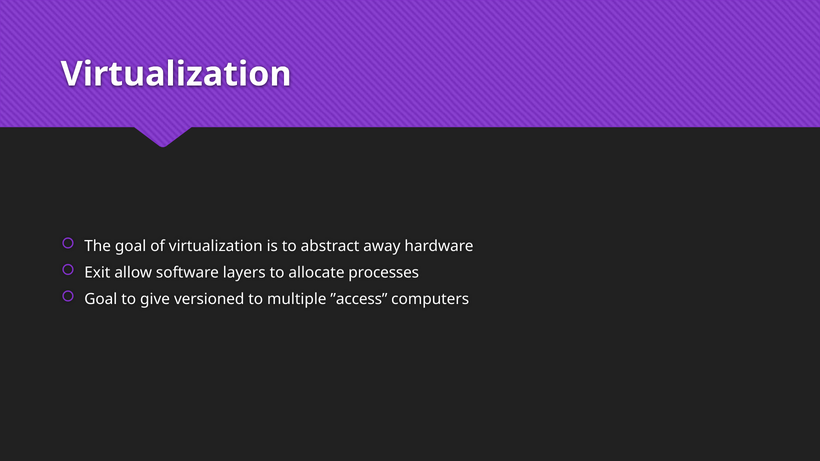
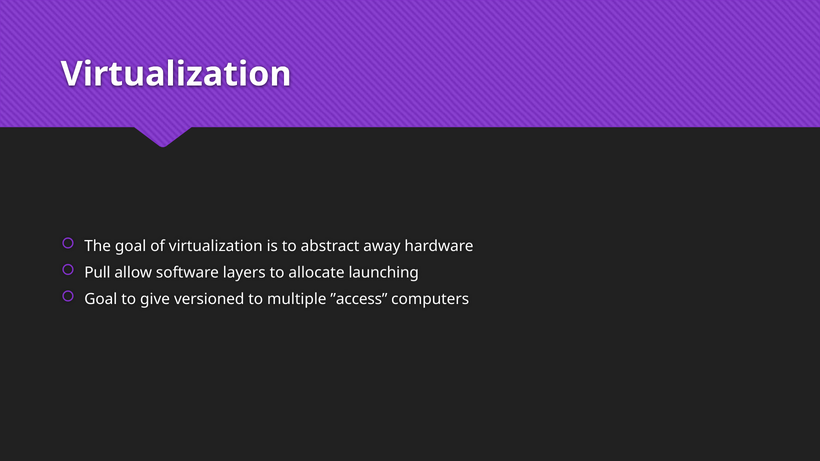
Exit: Exit -> Pull (97, 273)
processes: processes -> launching (384, 273)
